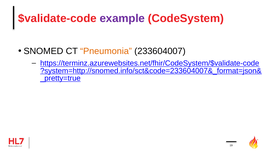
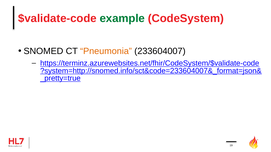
example colour: purple -> green (122, 18)
